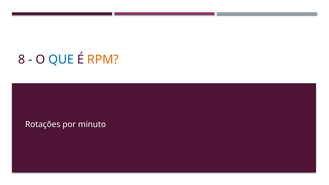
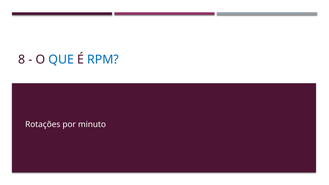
RPM colour: orange -> blue (103, 60)
